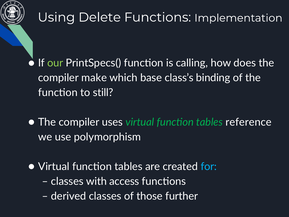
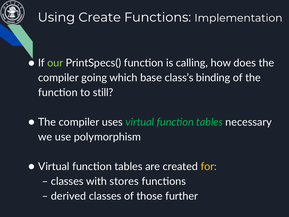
Delete: Delete -> Create (100, 17)
make: make -> going (94, 78)
reference: reference -> necessary (249, 122)
for colour: light blue -> yellow (209, 166)
access: access -> stores (124, 181)
